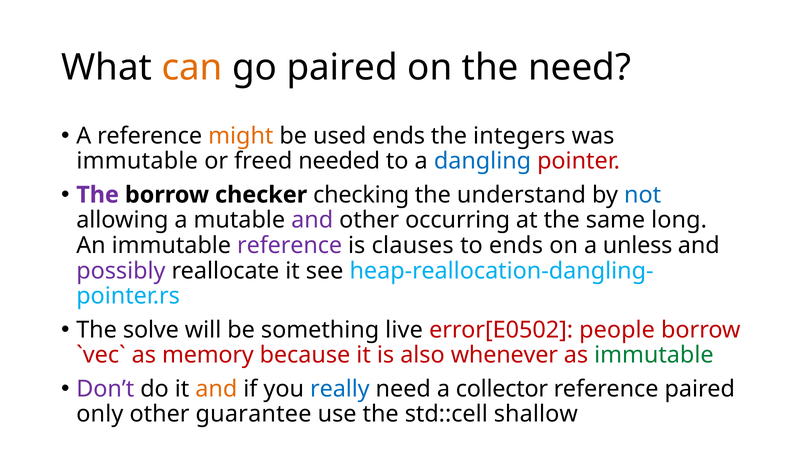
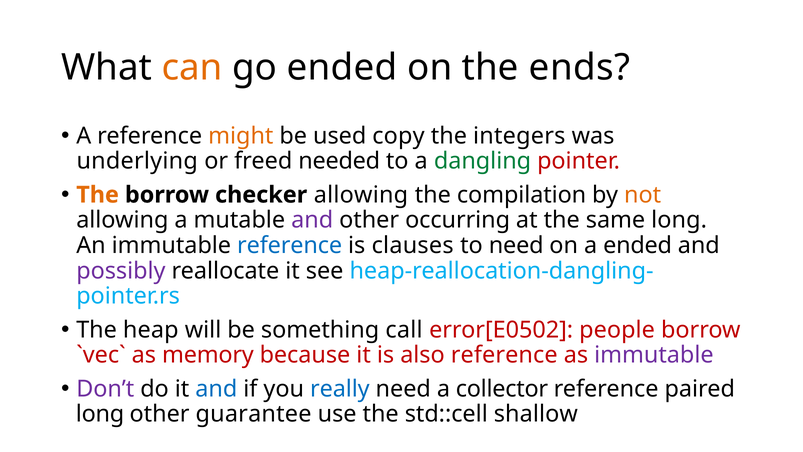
go paired: paired -> ended (342, 67)
the need: need -> ends (579, 67)
used ends: ends -> copy (398, 136)
immutable: immutable -> underlying (137, 161)
dangling colour: blue -> green (483, 161)
The colour: purple -> orange (98, 195)
checker checking: checking -> allowing (361, 195)
understand: understand -> compilation (522, 195)
not colour: blue -> orange (643, 195)
reference colour: purple -> blue (290, 245)
to ends: ends -> need (516, 245)
a unless: unless -> ended (638, 245)
solve: solve -> heap (151, 330)
live: live -> call (404, 330)
also whenever: whenever -> reference (504, 355)
immutable colour: green -> purple (654, 355)
and colour: orange -> blue (216, 389)
only: only -> long (100, 414)
